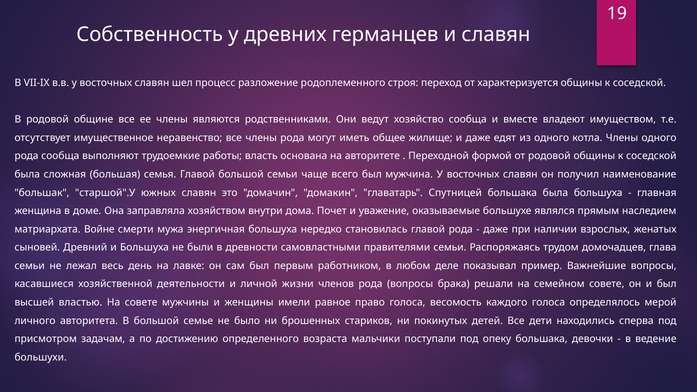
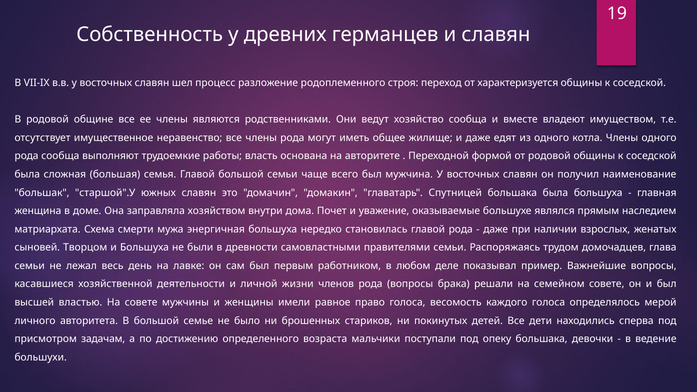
Войне: Войне -> Схема (99, 229)
Древний: Древний -> Творцом (85, 248)
